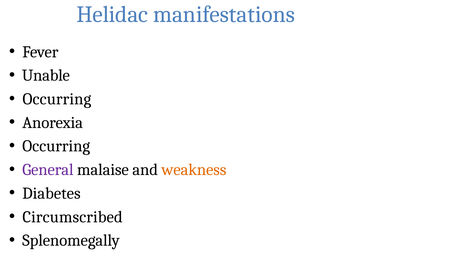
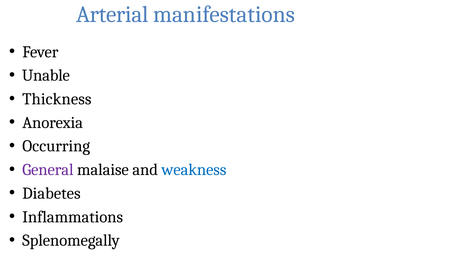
Helidac: Helidac -> Arterial (112, 14)
Occurring: Occurring -> Thickness (57, 99)
weakness colour: orange -> blue (194, 170)
Circumscribed: Circumscribed -> Inflammations (73, 217)
